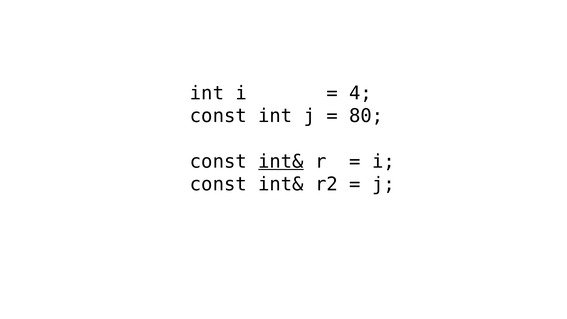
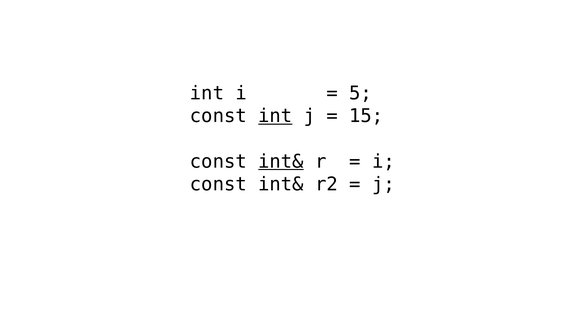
4: 4 -> 5 (361, 93)
int underline: none -> present (275, 116)
80: 80 -> 15 (366, 116)
